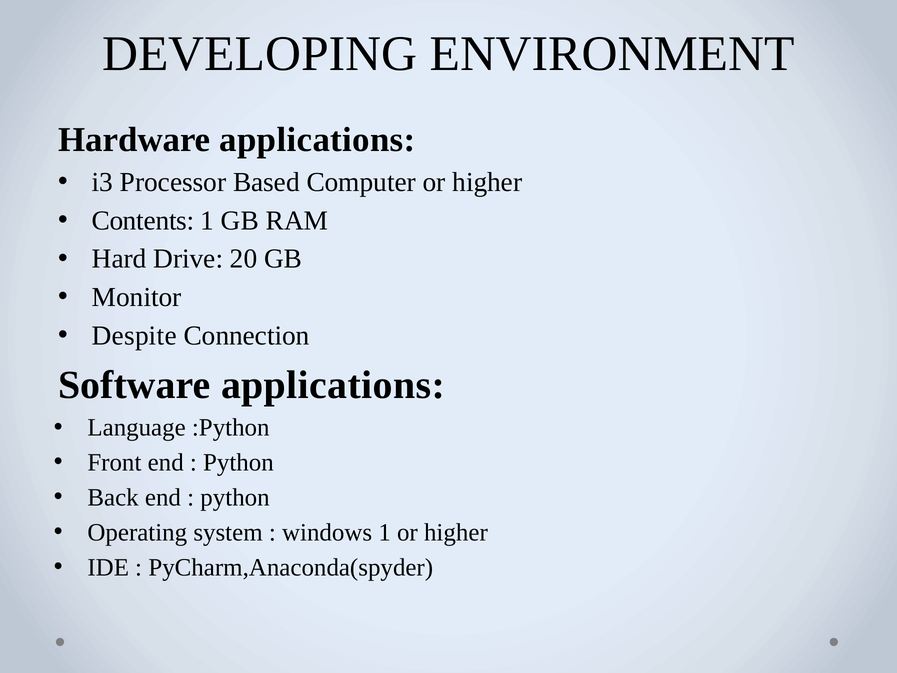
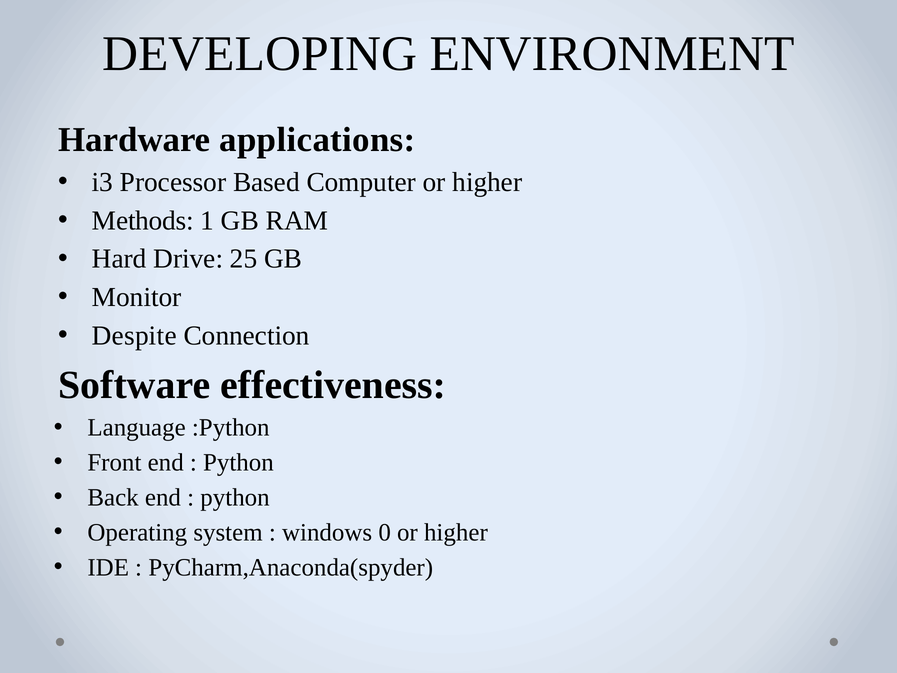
Contents: Contents -> Methods (143, 221)
20: 20 -> 25 (244, 259)
Software applications: applications -> effectiveness (333, 385)
windows 1: 1 -> 0 (385, 532)
